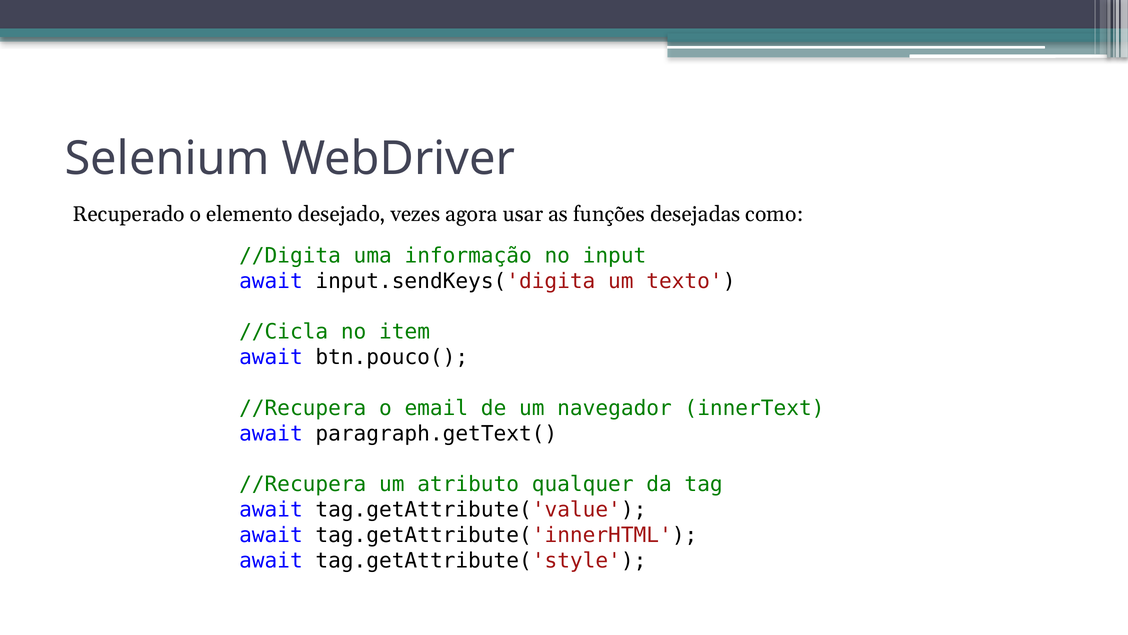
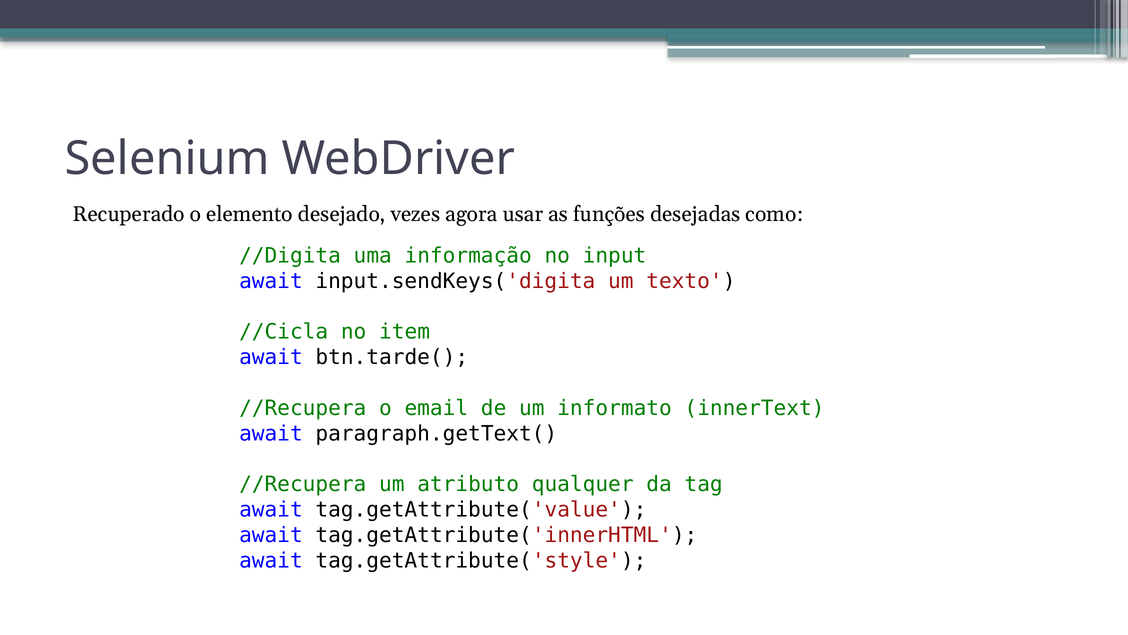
btn.pouco(: btn.pouco( -> btn.tarde( (392, 357)
navegador: navegador -> informato (615, 408)
